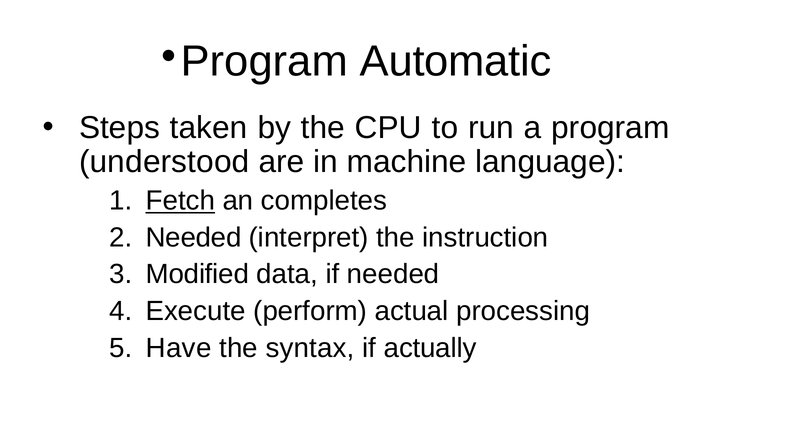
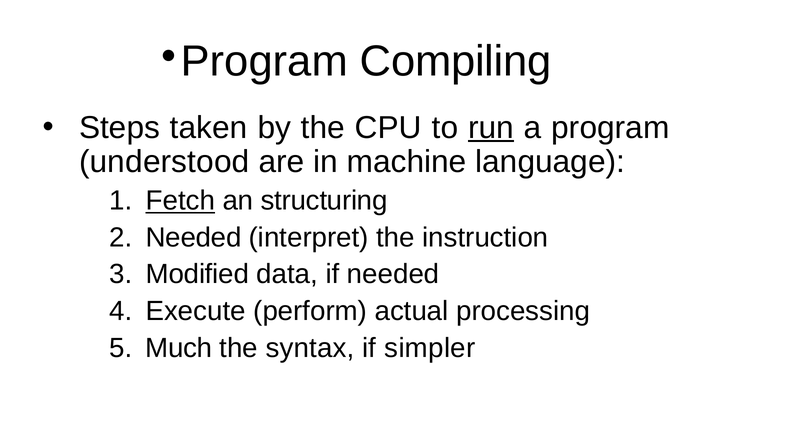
Automatic: Automatic -> Compiling (456, 61)
run underline: none -> present (491, 128)
completes: completes -> structuring (324, 201)
Have: Have -> Much (179, 348)
actually: actually -> simpler (430, 348)
